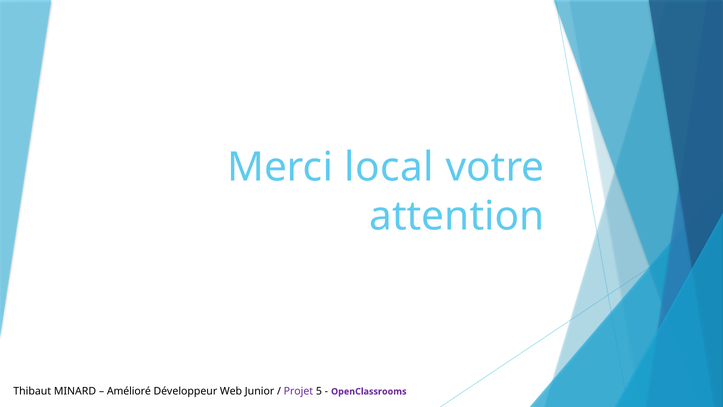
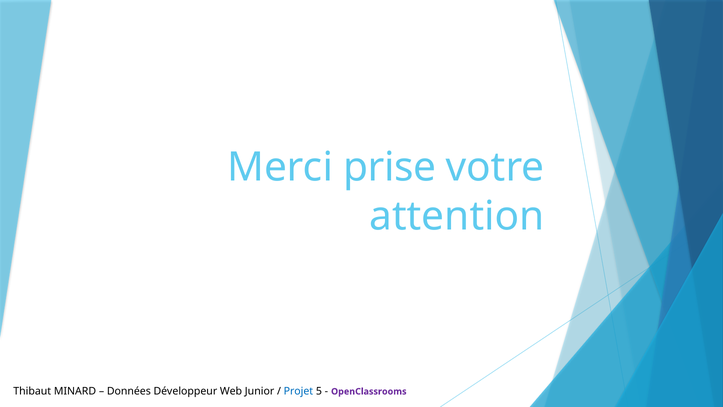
local: local -> prise (390, 167)
Amélioré: Amélioré -> Données (129, 391)
Projet colour: purple -> blue (298, 391)
